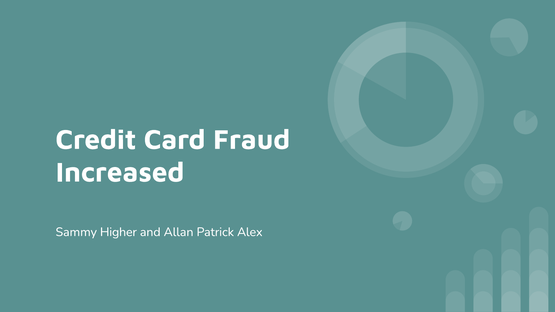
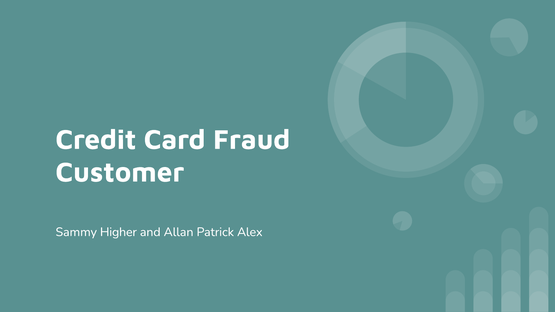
Increased: Increased -> Customer (120, 172)
